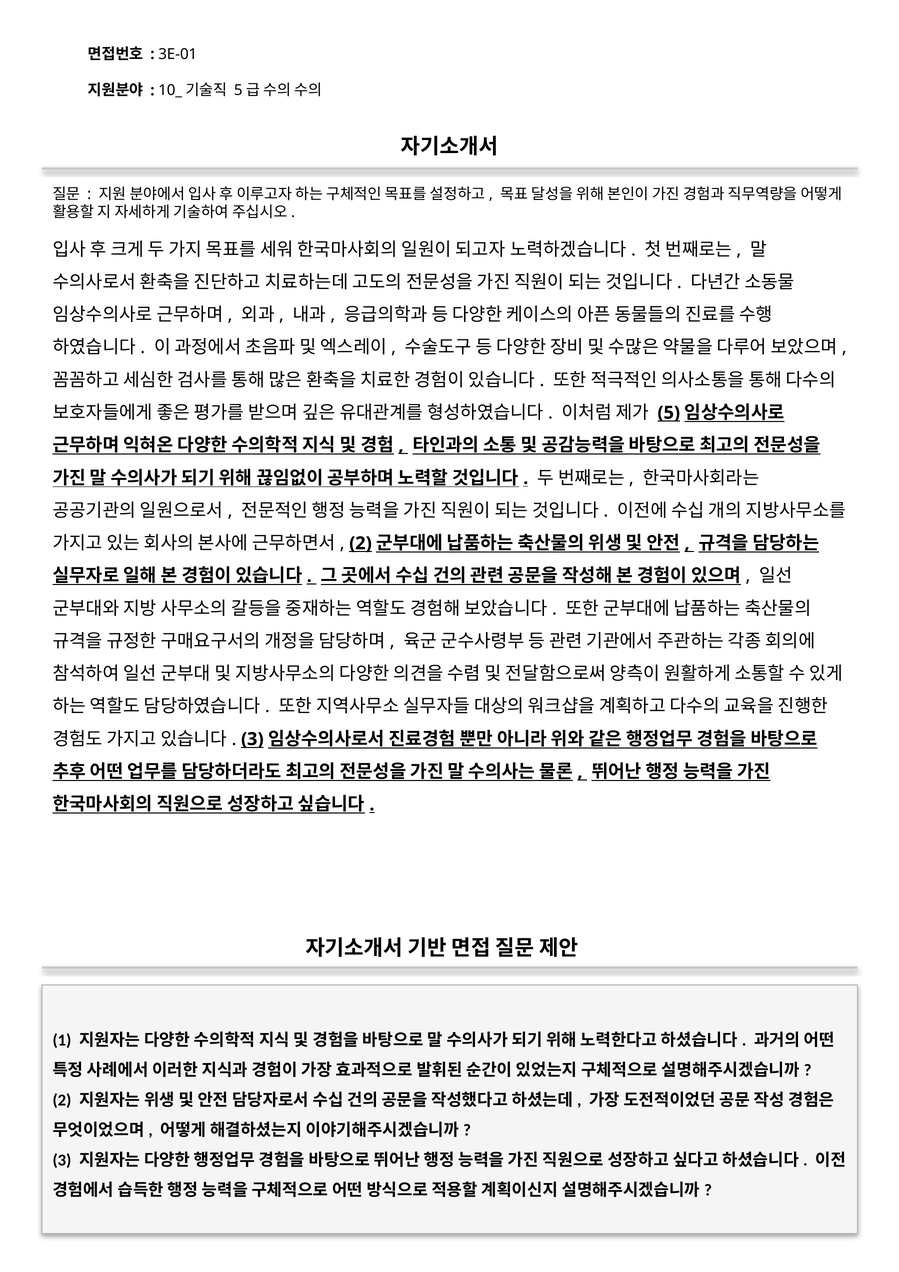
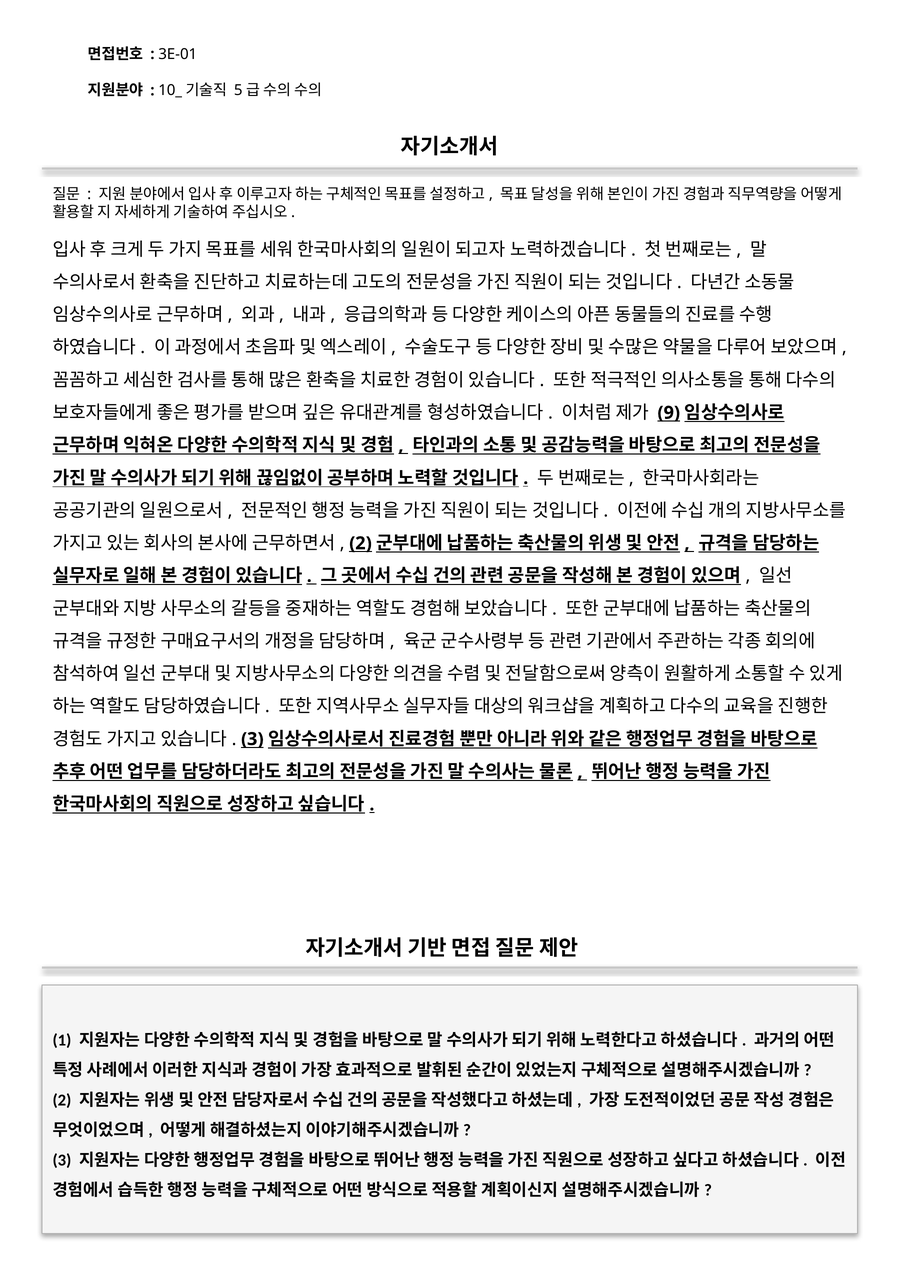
5: 5 -> 9 (669, 413)
